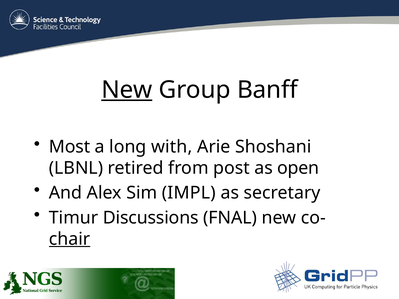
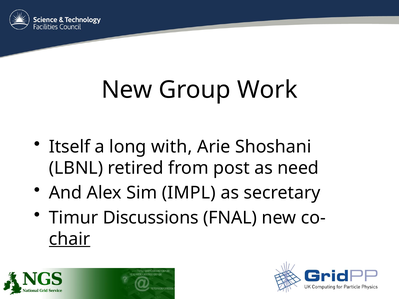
New underline: present -> none (127, 90)
Banff: Banff -> Work (267, 90)
Most: Most -> Itself (70, 147)
open: open -> need (298, 168)
